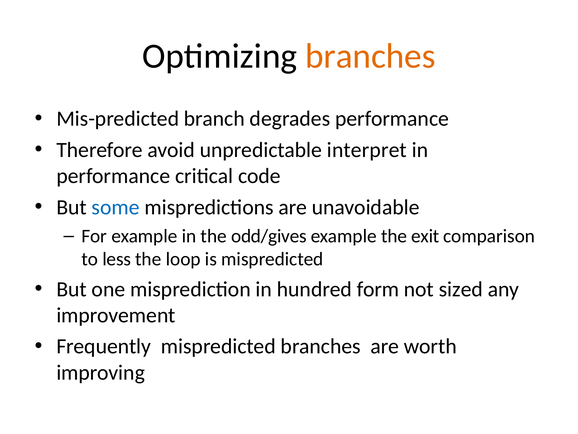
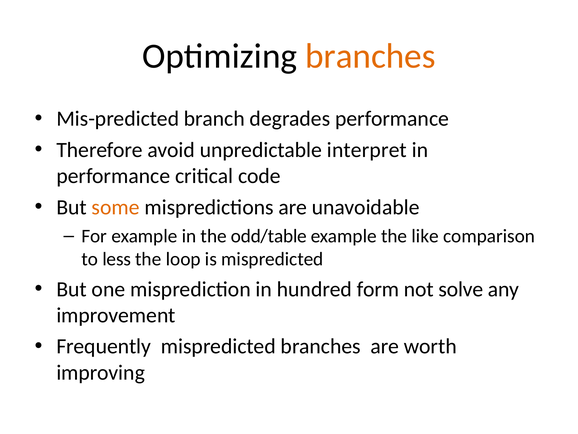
some colour: blue -> orange (116, 207)
odd/gives: odd/gives -> odd/table (269, 236)
exit: exit -> like (425, 236)
sized: sized -> solve (461, 289)
